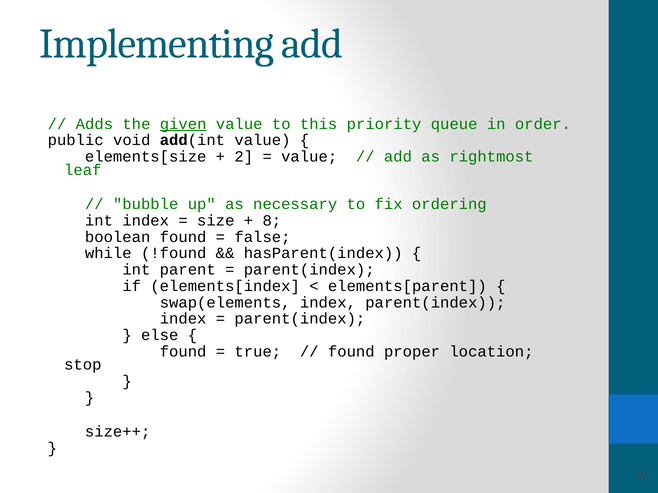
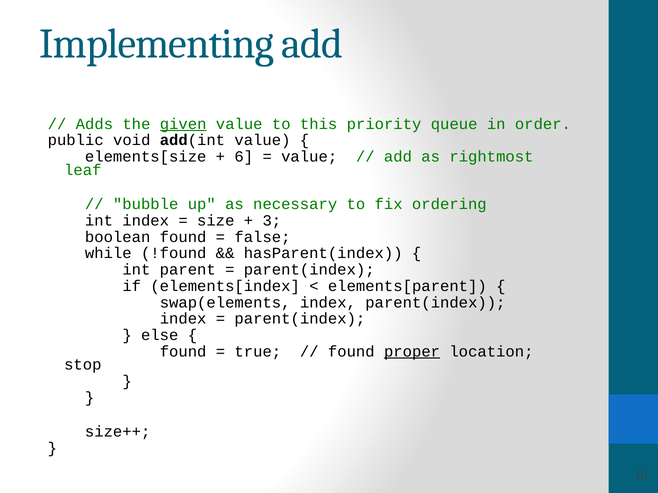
2: 2 -> 6 (244, 157)
8: 8 -> 3 (272, 221)
proper underline: none -> present (412, 352)
